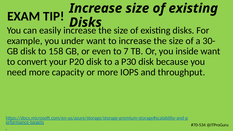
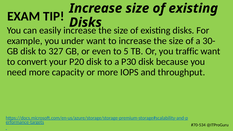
158: 158 -> 327 (56, 51)
7: 7 -> 5 (126, 51)
inside: inside -> traffic (187, 51)
